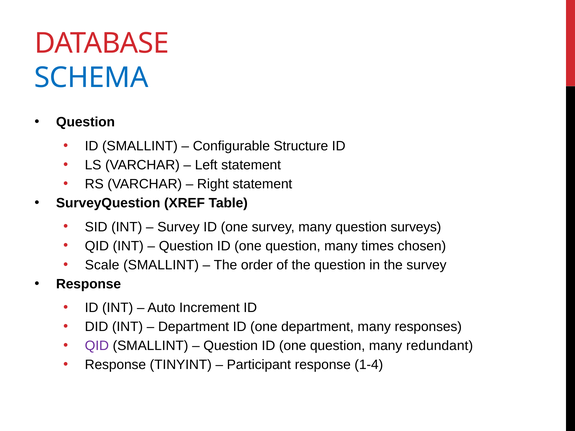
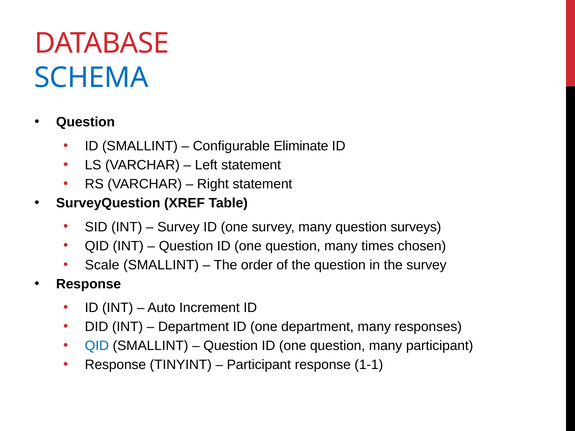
Structure: Structure -> Eliminate (301, 146)
QID colour: purple -> blue (97, 346)
many redundant: redundant -> participant (440, 346)
1-4: 1-4 -> 1-1 (369, 365)
